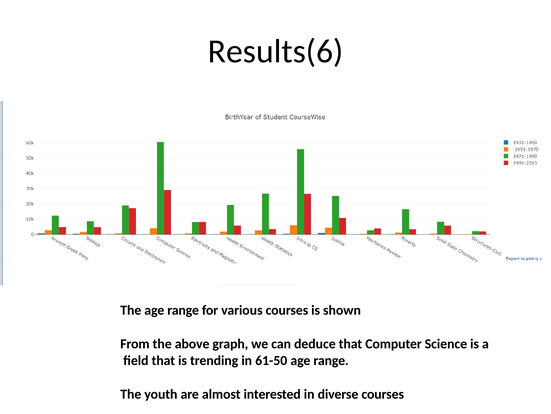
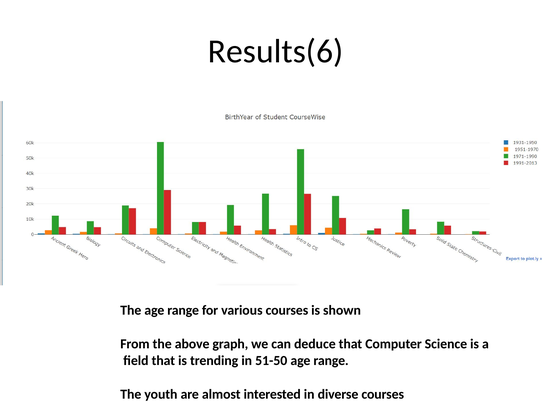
61-50: 61-50 -> 51-50 (271, 360)
